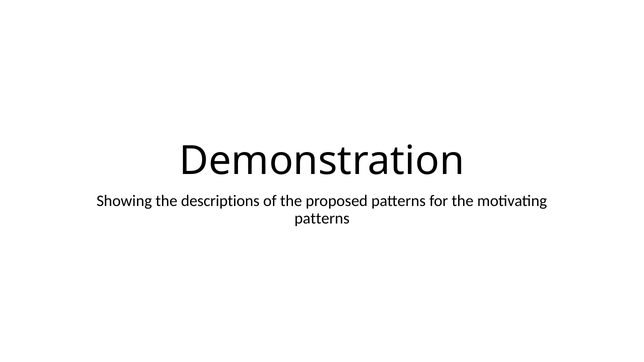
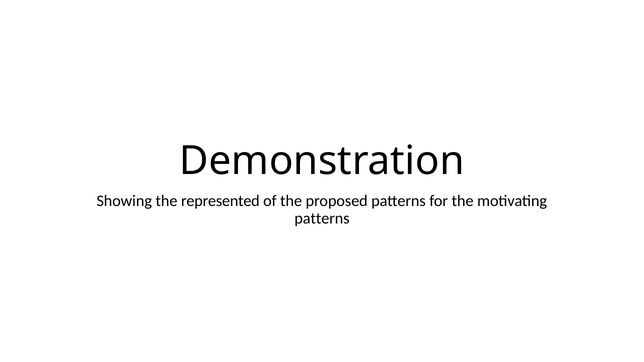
descriptions: descriptions -> represented (220, 201)
